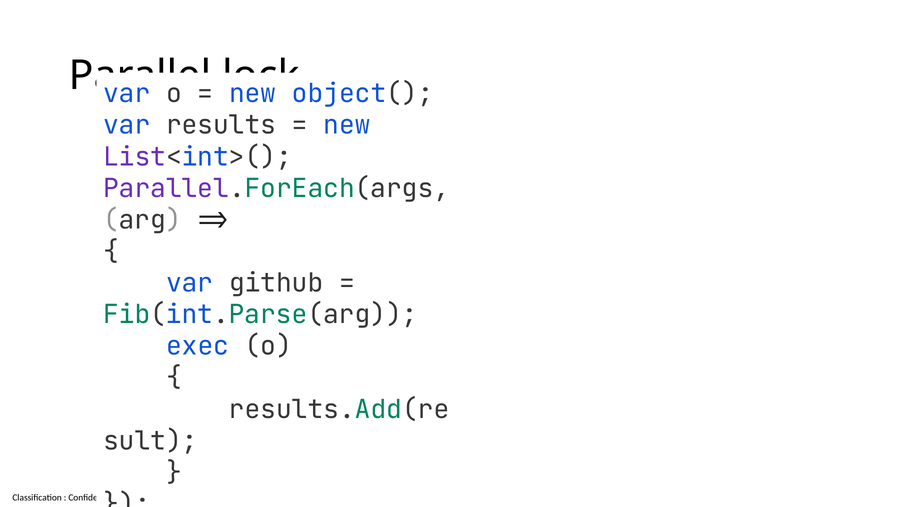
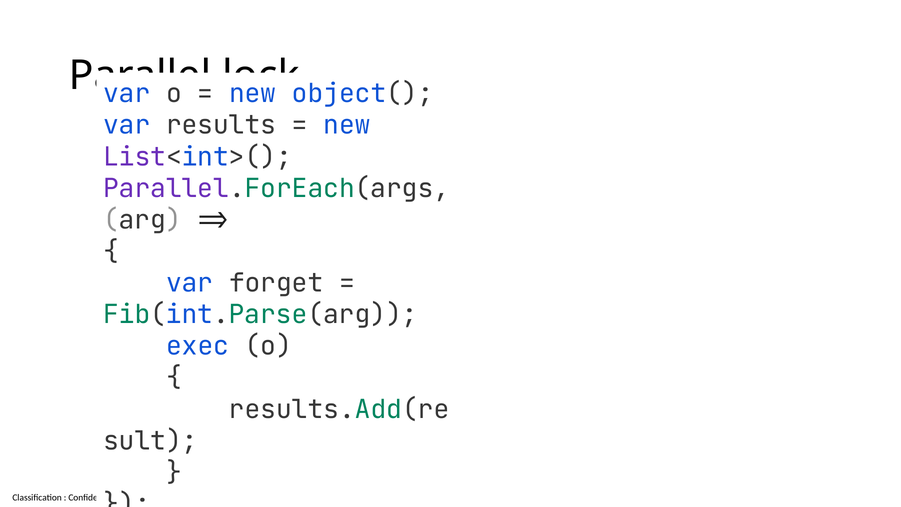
github: github -> forget (276, 283)
